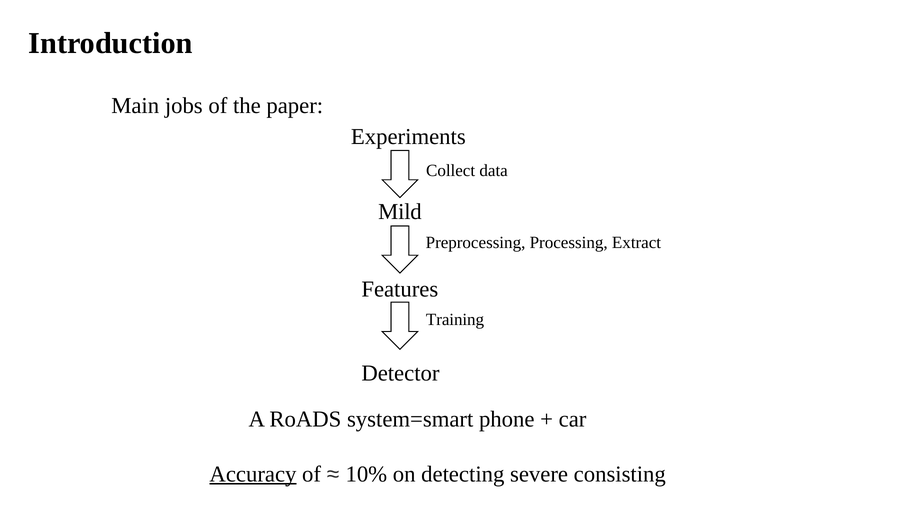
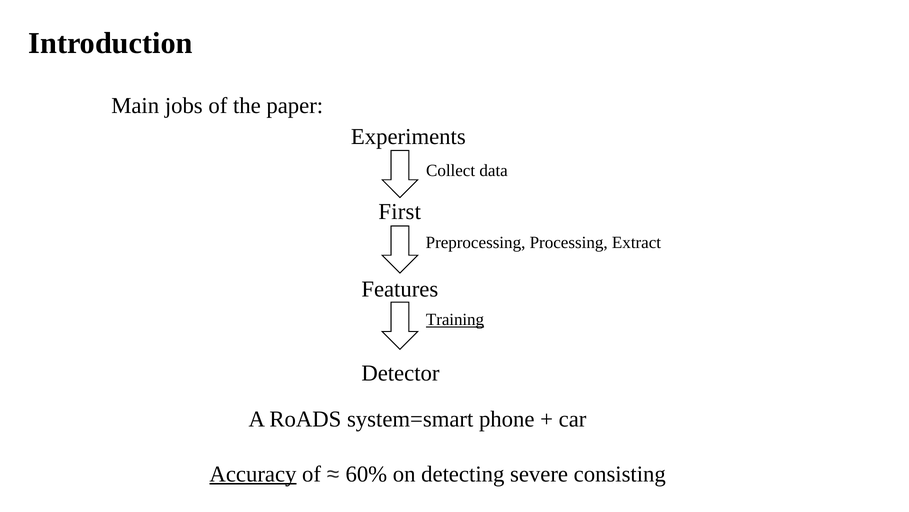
Mild: Mild -> First (400, 212)
Training underline: none -> present (455, 319)
10%: 10% -> 60% (366, 473)
